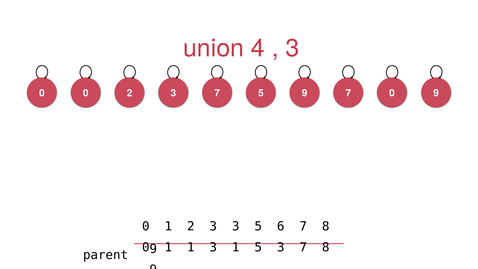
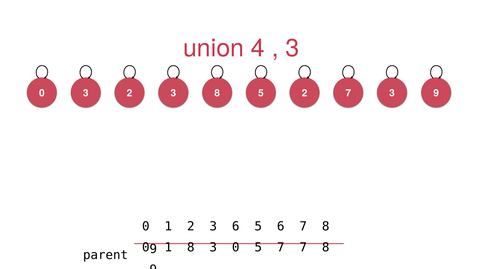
0 0: 0 -> 3 (86, 93)
2 3 7: 7 -> 8 (217, 93)
5 9: 9 -> 2 (305, 93)
7 0: 0 -> 3 (392, 93)
3 3: 3 -> 6 (236, 226)
1 1: 1 -> 8 (191, 247)
1: 1 -> 0 (236, 247)
5 3: 3 -> 7 (281, 247)
